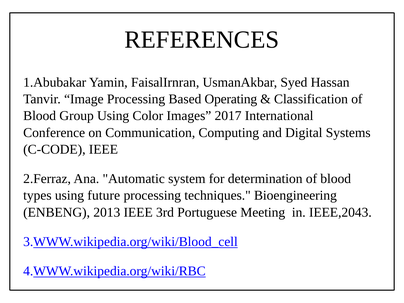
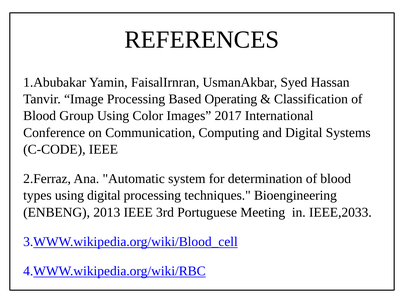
using future: future -> digital (104, 196)
IEEE,2043: IEEE,2043 -> IEEE,2033 (340, 212)
